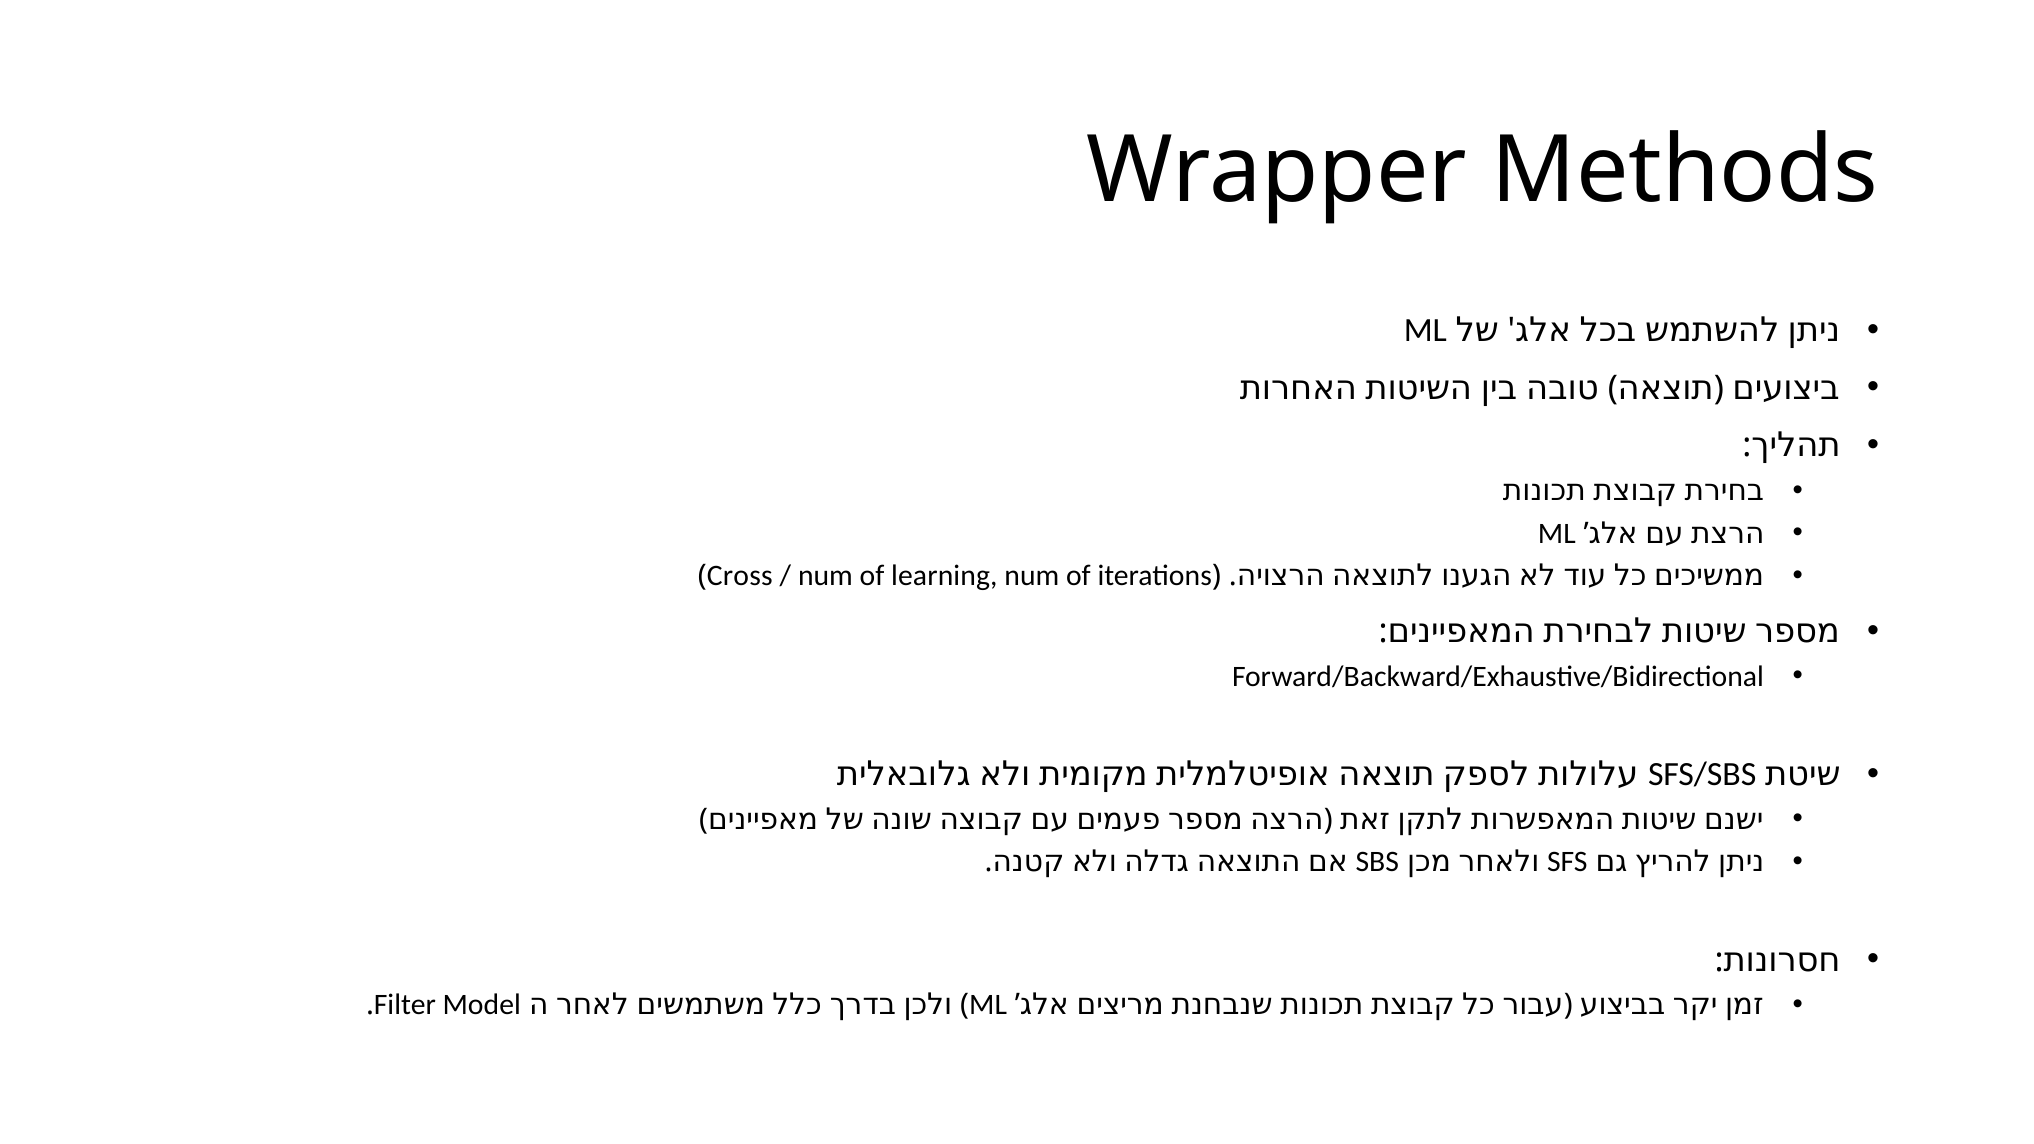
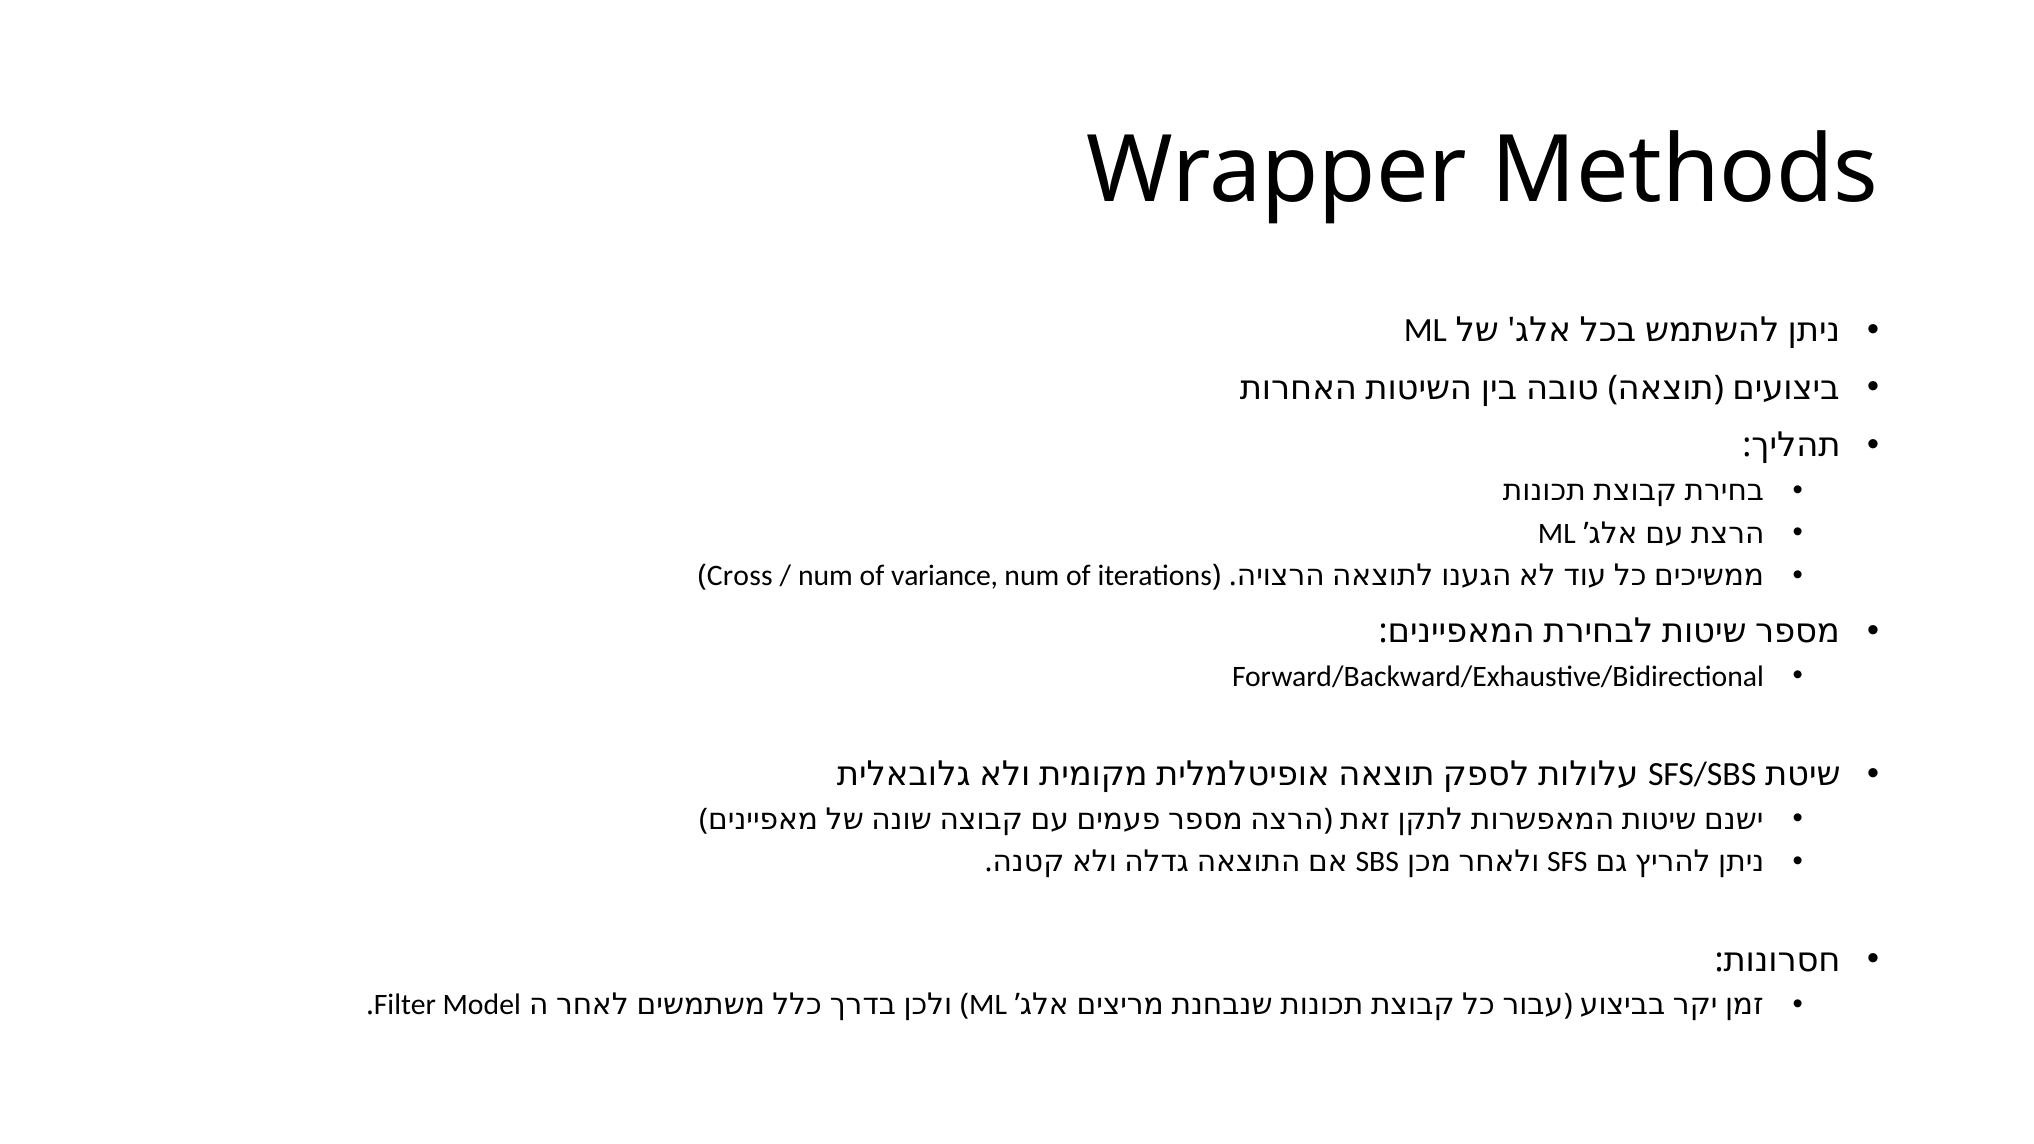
learning: learning -> variance (945, 576)
